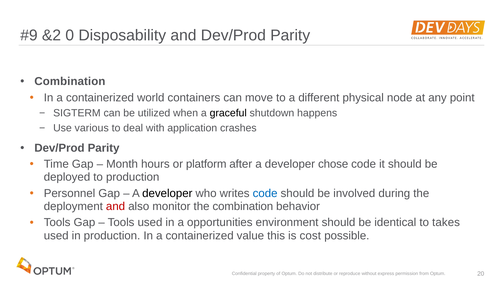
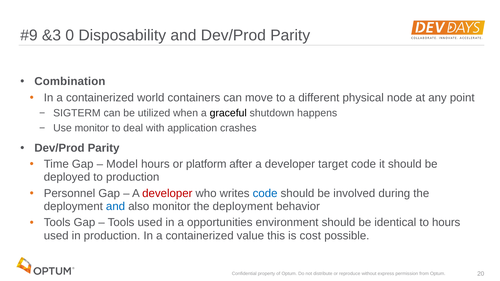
&2: &2 -> &3 (52, 35)
Use various: various -> monitor (92, 128)
Month: Month -> Model (122, 164)
chose: chose -> target (333, 164)
developer colour: black -> red (167, 194)
and colour: red -> blue (116, 207)
monitor the combination: combination -> deployment (243, 207)
to takes: takes -> hours (446, 223)
